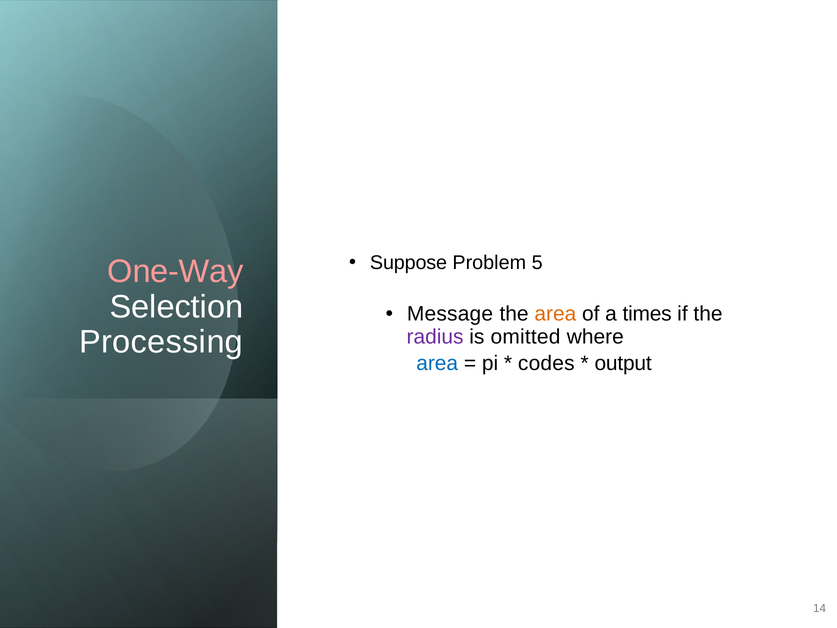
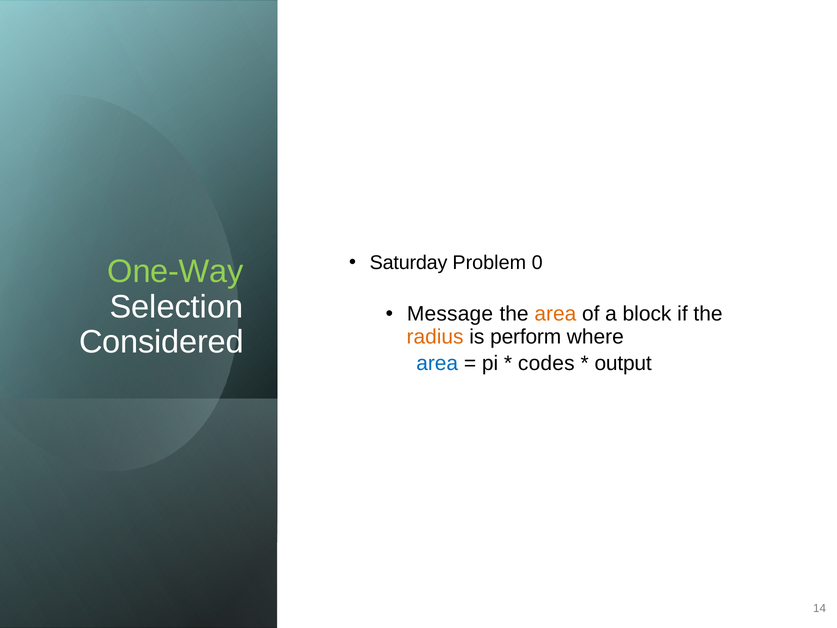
Suppose: Suppose -> Saturday (409, 262)
5: 5 -> 0 (537, 262)
One-Way colour: pink -> light green (176, 272)
times: times -> block (647, 314)
Processing: Processing -> Considered (161, 342)
radius colour: purple -> orange (435, 336)
omitted: omitted -> perform (526, 336)
